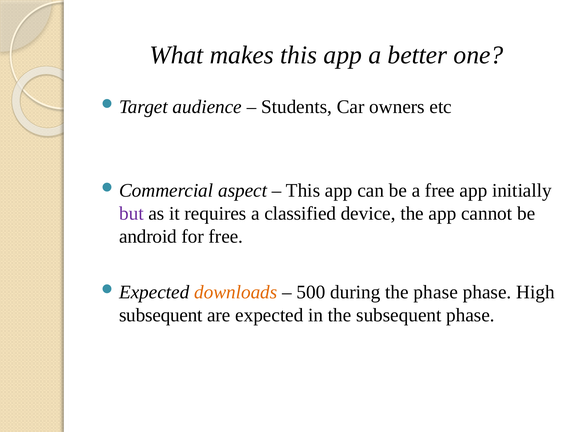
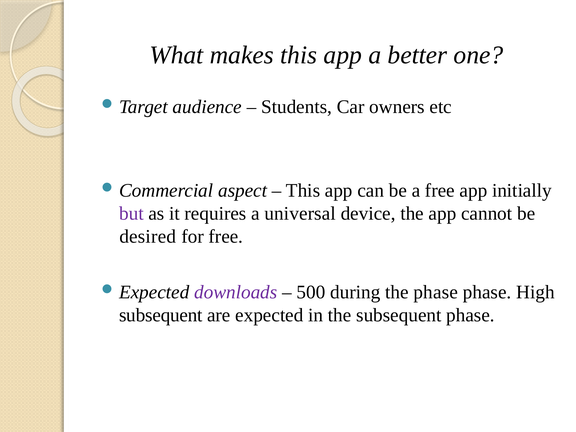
classified: classified -> universal (300, 213)
android: android -> desired (148, 237)
downloads colour: orange -> purple (236, 292)
